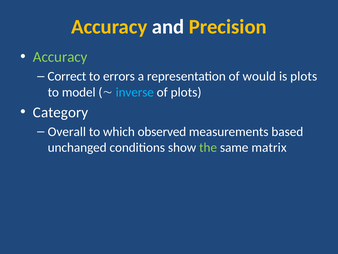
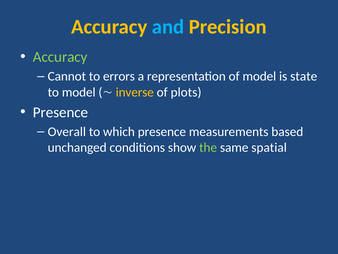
and colour: white -> light blue (168, 27)
Correct: Correct -> Cannot (67, 76)
of would: would -> model (259, 76)
is plots: plots -> state (304, 76)
inverse colour: light blue -> yellow (135, 92)
Category: Category -> Presence (61, 112)
which observed: observed -> presence (162, 131)
matrix: matrix -> spatial (269, 147)
